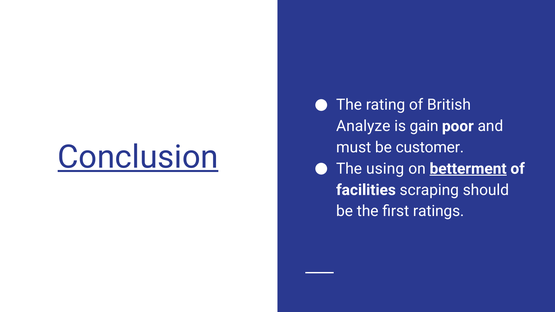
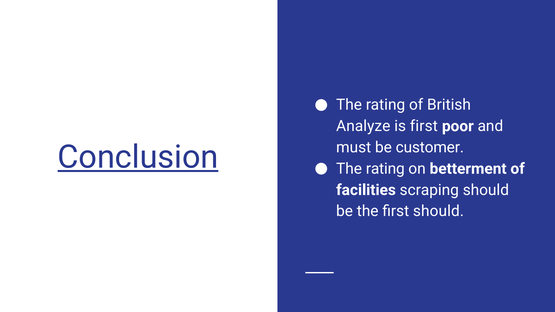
is gain: gain -> first (424, 126)
using: using -> rating (385, 169)
betterment underline: present -> none (468, 169)
first ratings: ratings -> should (438, 211)
